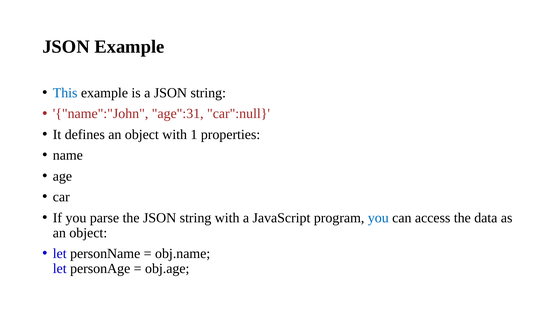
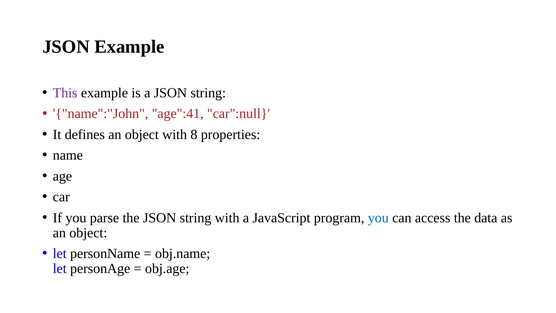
This colour: blue -> purple (65, 93)
age":31: age":31 -> age":41 (178, 114)
1: 1 -> 8 (194, 134)
